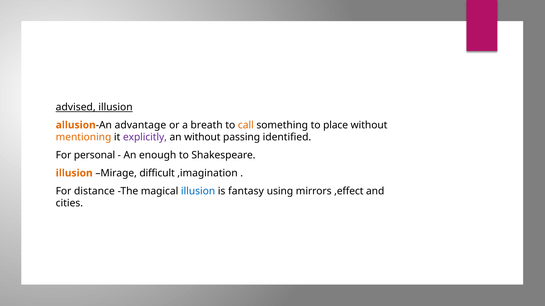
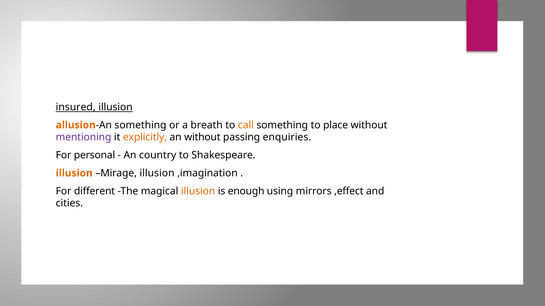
advised: advised -> insured (76, 107)
An advantage: advantage -> something (140, 125)
mentioning colour: orange -> purple (84, 138)
explicitly colour: purple -> orange (145, 138)
identified: identified -> enquiries (287, 138)
enough: enough -> country (158, 155)
Mirage difficult: difficult -> illusion (157, 173)
distance: distance -> different (95, 191)
illusion colour: blue -> orange (198, 191)
fantasy: fantasy -> enough (246, 191)
